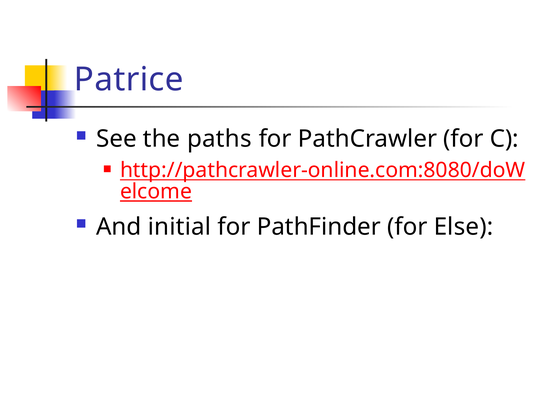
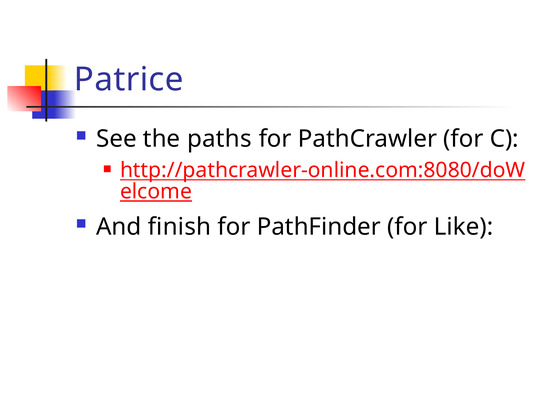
initial: initial -> finish (179, 227)
Else: Else -> Like (464, 227)
